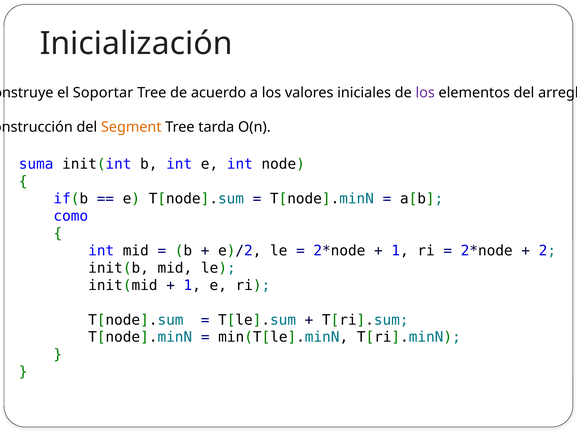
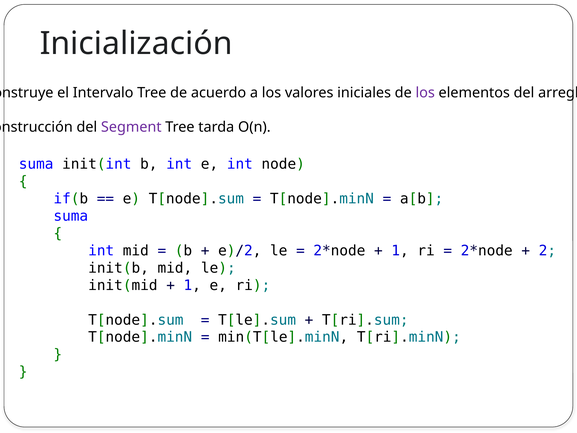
Soportar: Soportar -> Intervalo (103, 93)
Segment colour: orange -> purple (131, 127)
como: como -> suma (71, 216)
